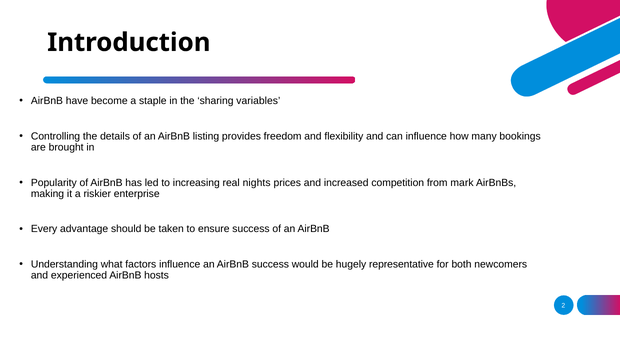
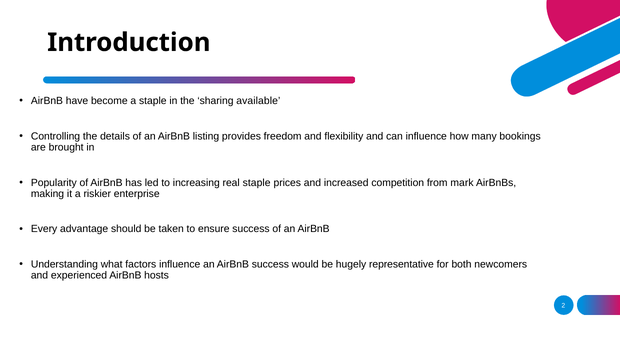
variables: variables -> available (258, 101)
real nights: nights -> staple (257, 183)
